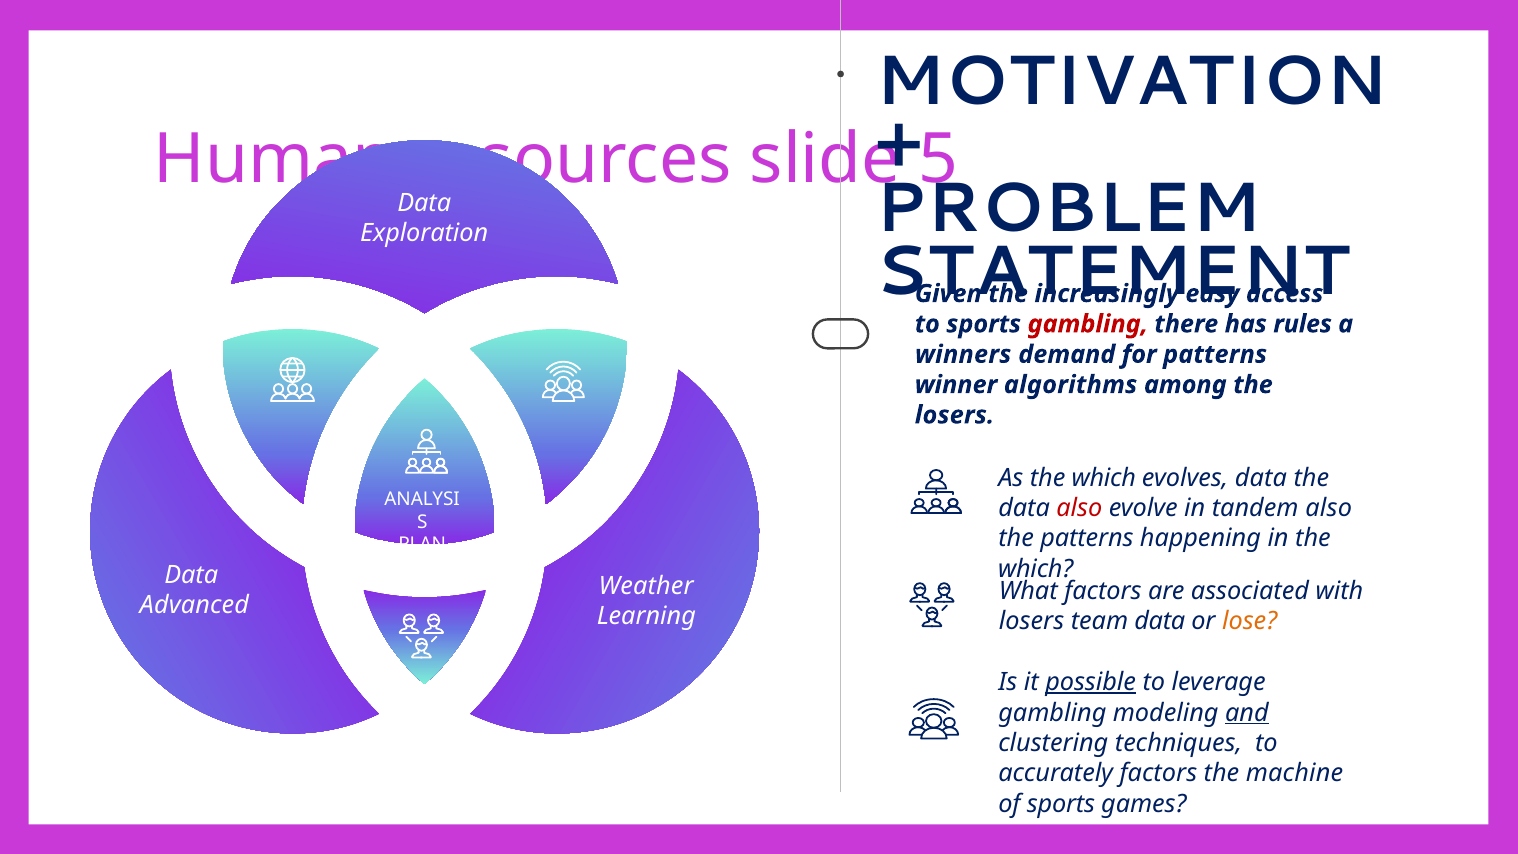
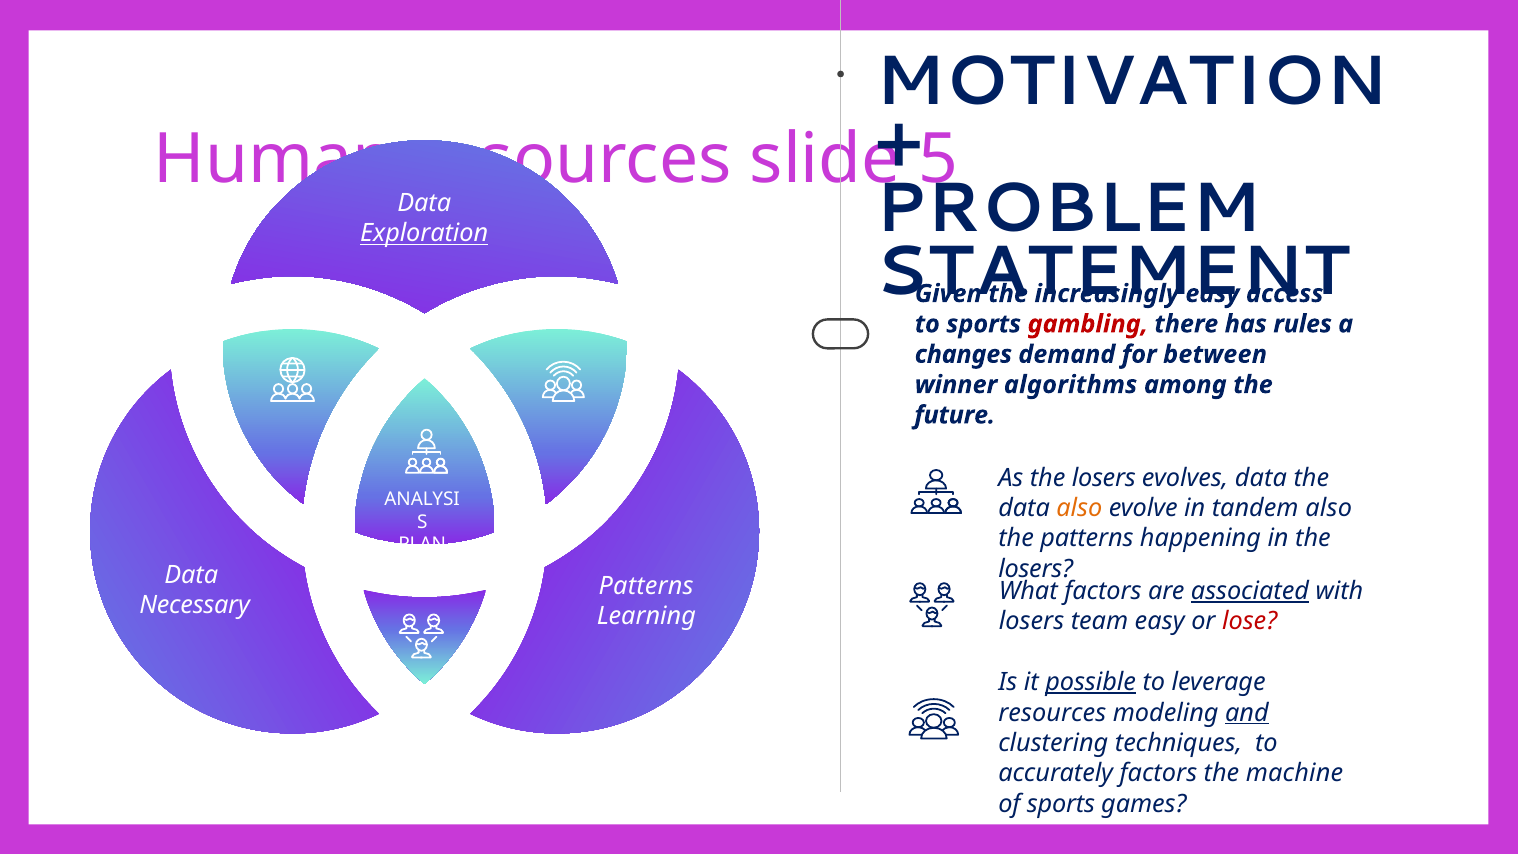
Exploration underline: none -> present (424, 233)
winners: winners -> changes (963, 354)
for patterns: patterns -> between (1215, 354)
losers: losers -> future (955, 415)
As the which: which -> losers (1104, 478)
also colour: red -> orange (1079, 508)
which: which -> losers (1036, 569)
Weather: Weather -> Patterns (646, 586)
associated underline: none -> present (1250, 591)
Advanced: Advanced -> Necessary (195, 605)
team data: data -> easy (1160, 621)
lose colour: orange -> red (1250, 621)
gambling: gambling -> resources (1052, 713)
